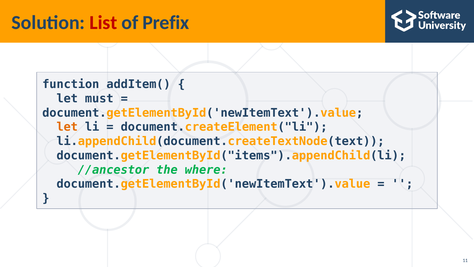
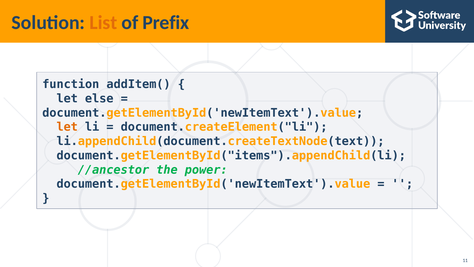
List colour: red -> orange (103, 22)
must: must -> else (99, 98)
where: where -> power (206, 170)
